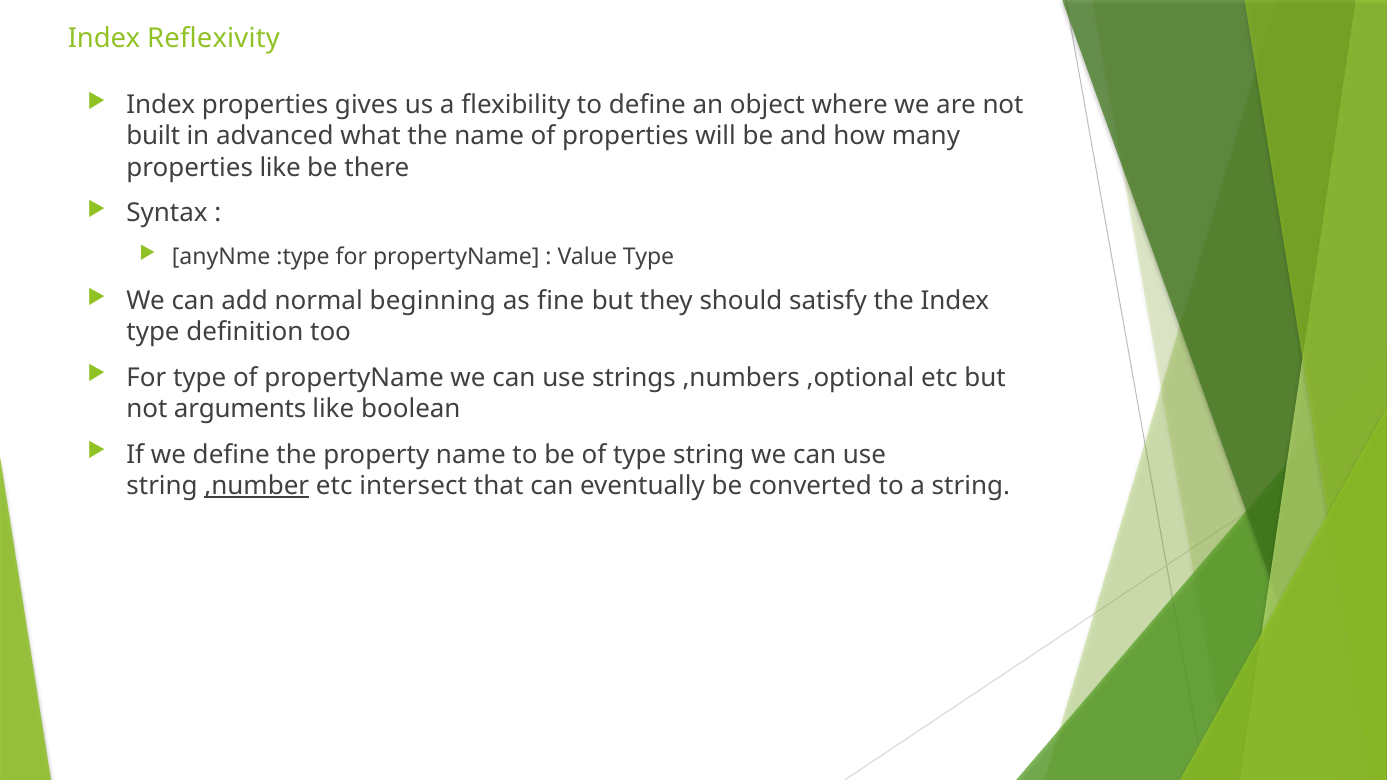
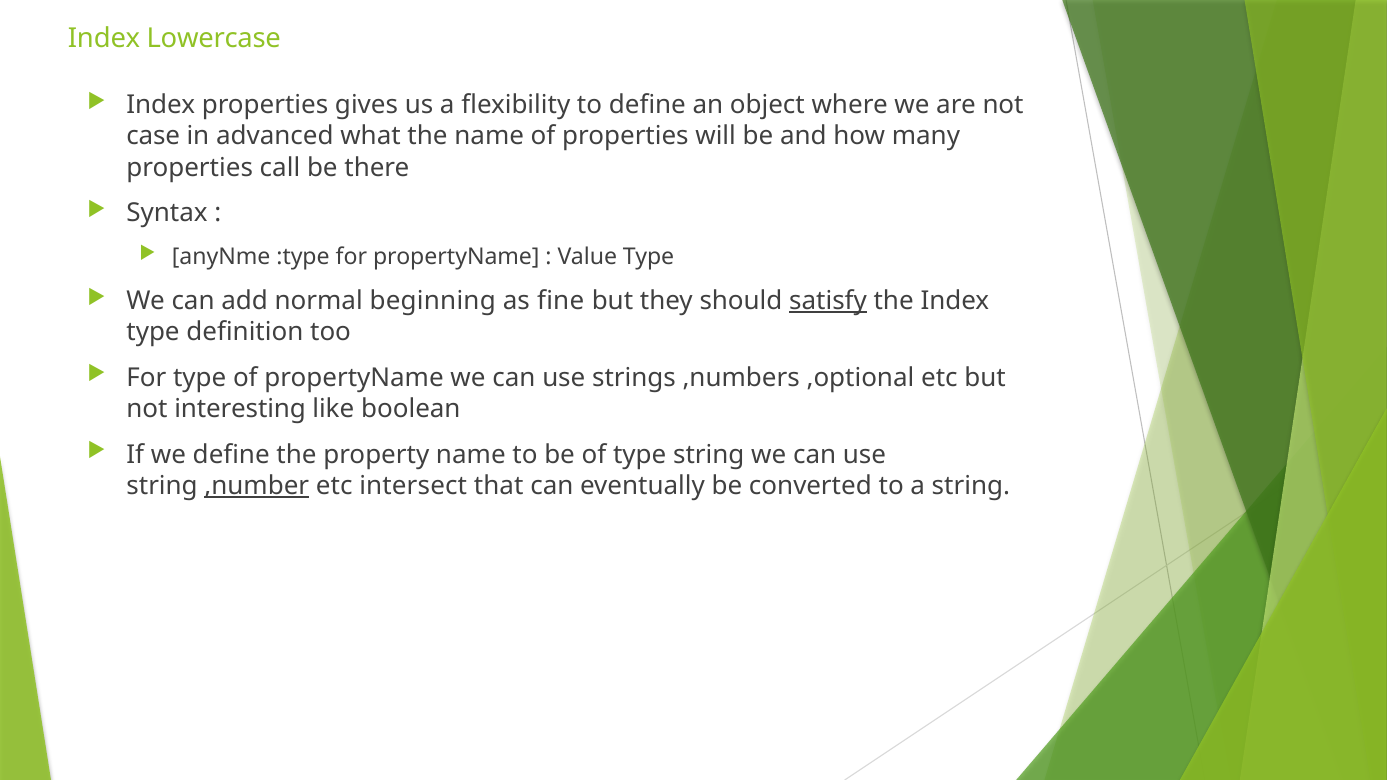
Reflexivity: Reflexivity -> Lowercase (214, 39)
built: built -> case (153, 136)
properties like: like -> call (280, 168)
satisfy underline: none -> present (828, 301)
arguments: arguments -> interesting (240, 409)
